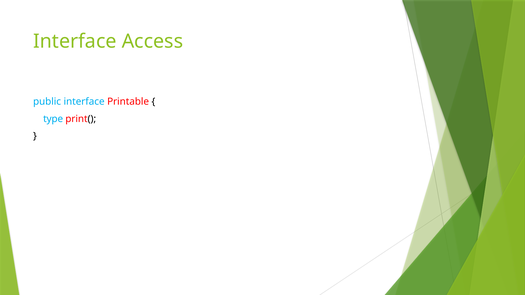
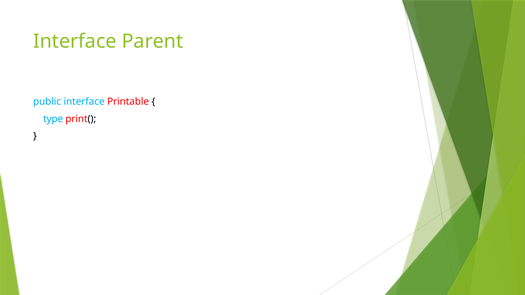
Access: Access -> Parent (152, 41)
